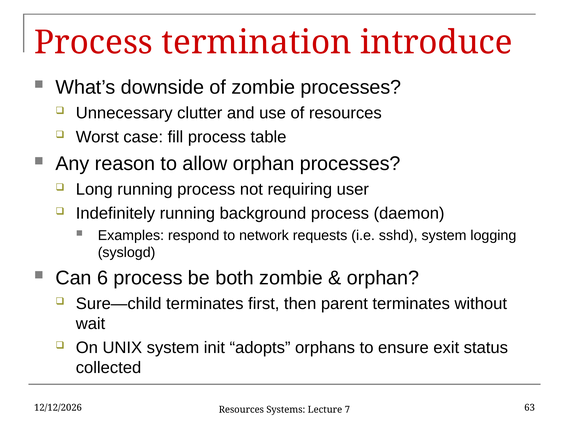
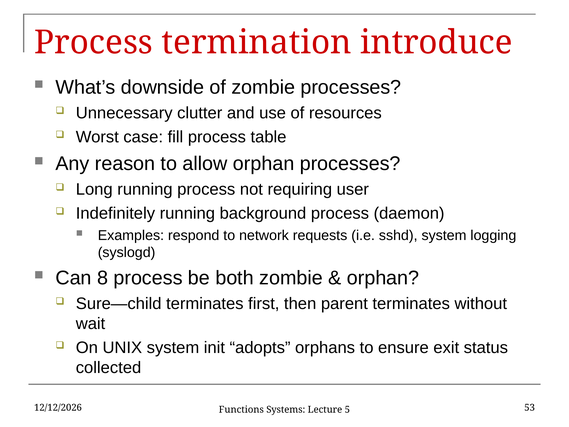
6: 6 -> 8 (103, 278)
63: 63 -> 53 (530, 408)
Resources: Resources -> Functions (241, 409)
7: 7 -> 5 (347, 409)
